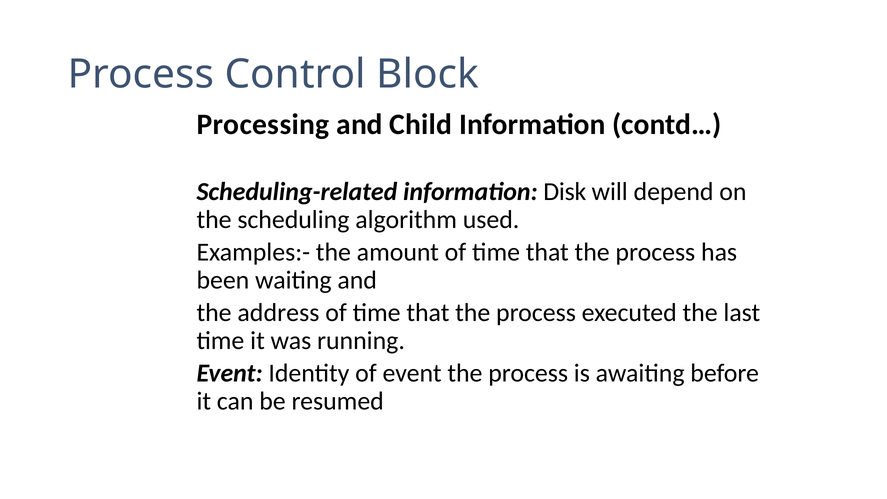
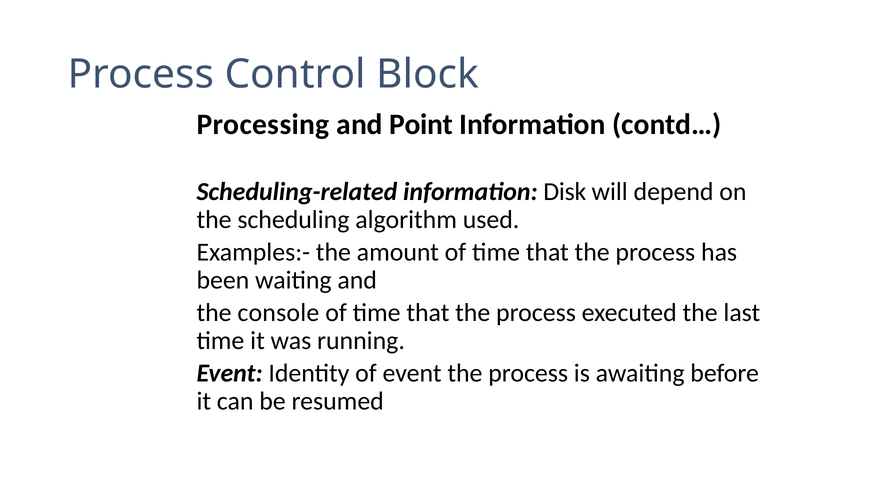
Child: Child -> Point (421, 124)
address: address -> console (278, 313)
